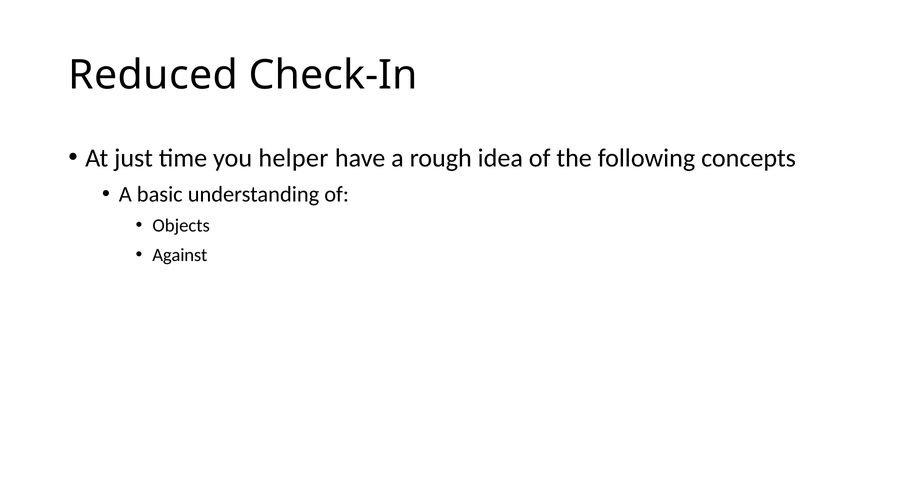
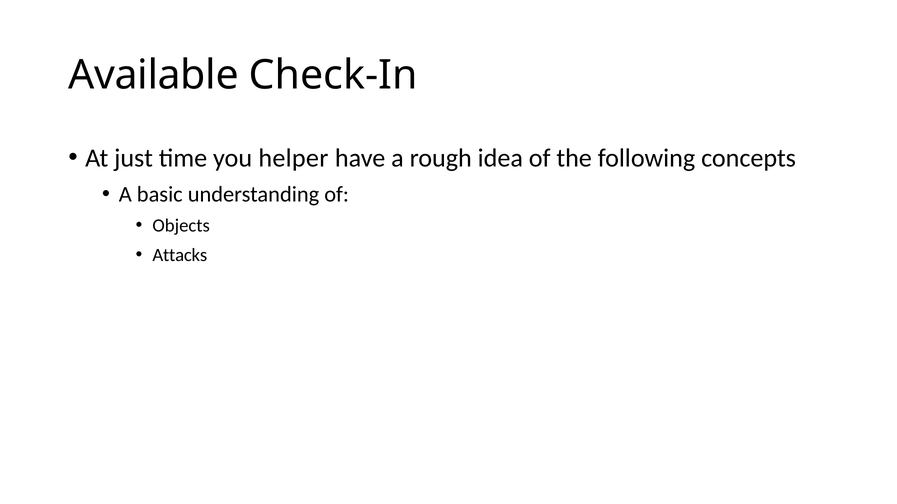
Reduced: Reduced -> Available (154, 75)
Against: Against -> Attacks (180, 255)
